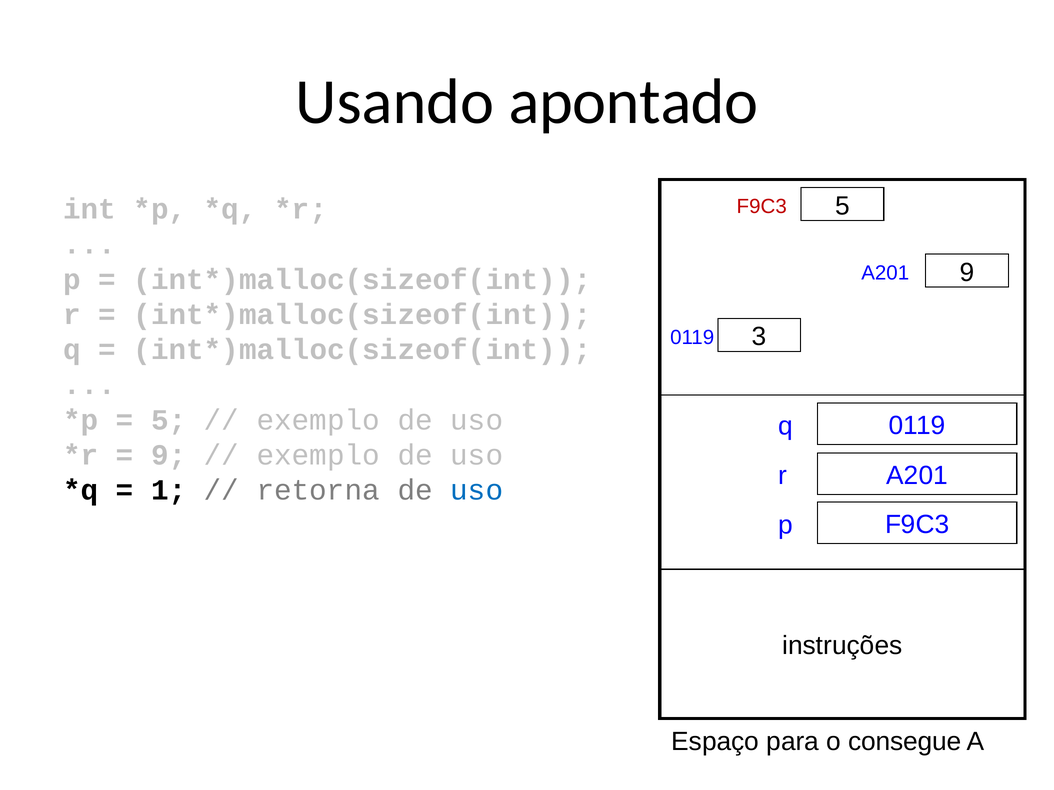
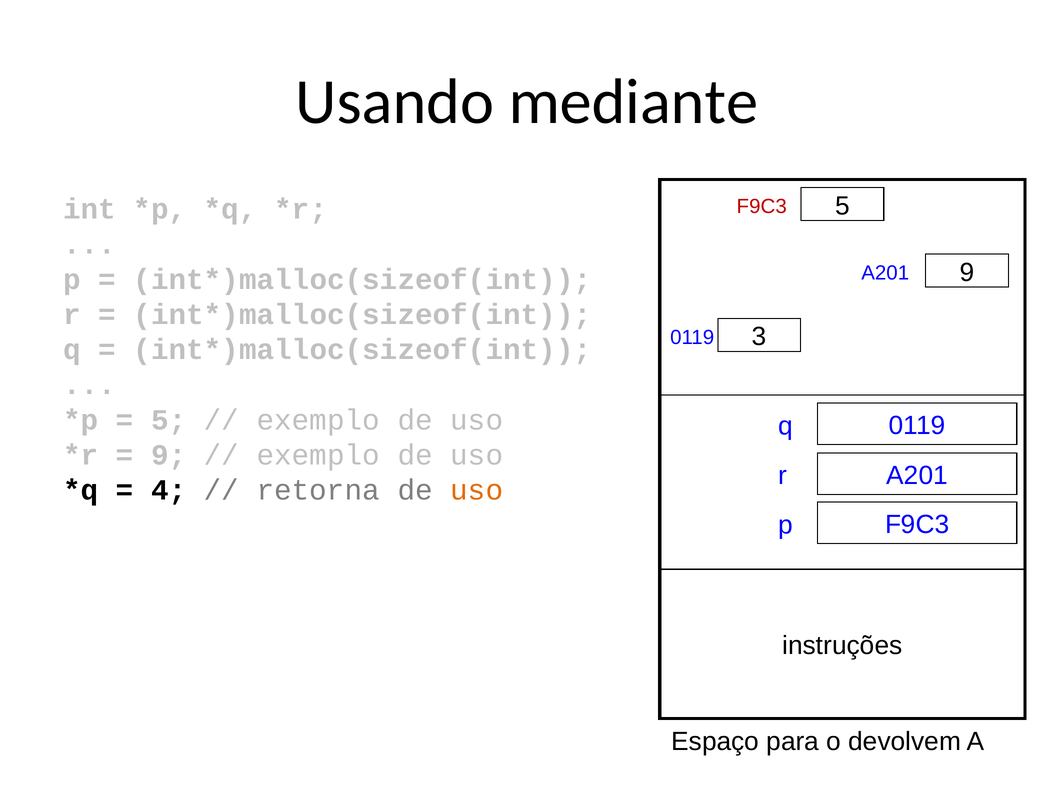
apontado: apontado -> mediante (633, 102)
1: 1 -> 4 (169, 490)
uso colour: blue -> orange (477, 490)
consegue: consegue -> devolvem (905, 742)
